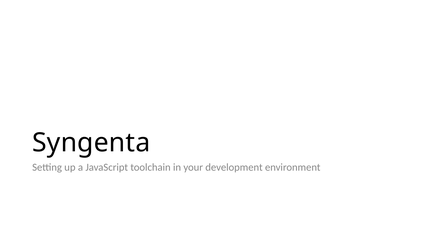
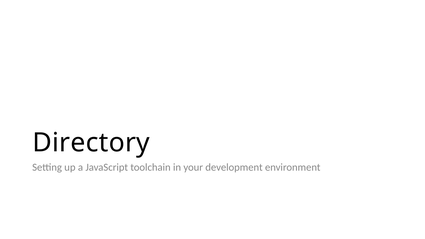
Syngenta: Syngenta -> Directory (91, 143)
